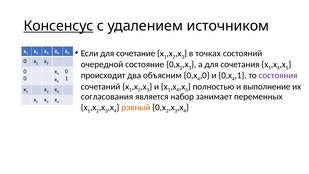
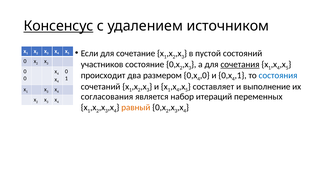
точках: точках -> пустой (208, 53)
очередной: очередной -> участников (102, 64)
сочетания underline: none -> present (240, 64)
объясним: объясним -> размером (162, 75)
состояния colour: purple -> blue (278, 75)
полностью: полностью -> составляет (213, 86)
занимает: занимает -> итераций (214, 96)
